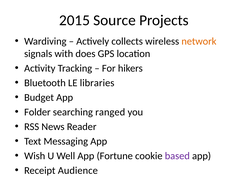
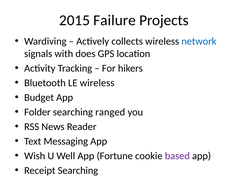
Source: Source -> Failure (115, 20)
network colour: orange -> blue (199, 41)
LE libraries: libraries -> wireless (97, 83)
Receipt Audience: Audience -> Searching (78, 170)
